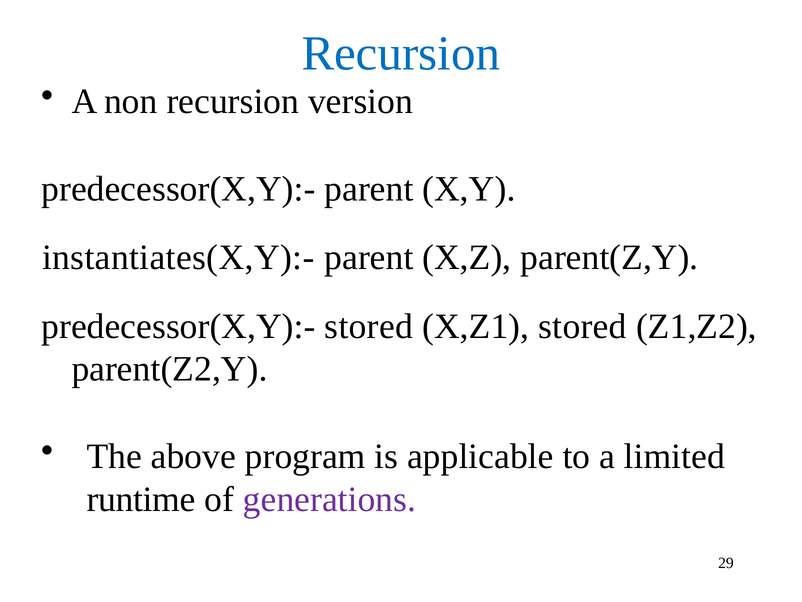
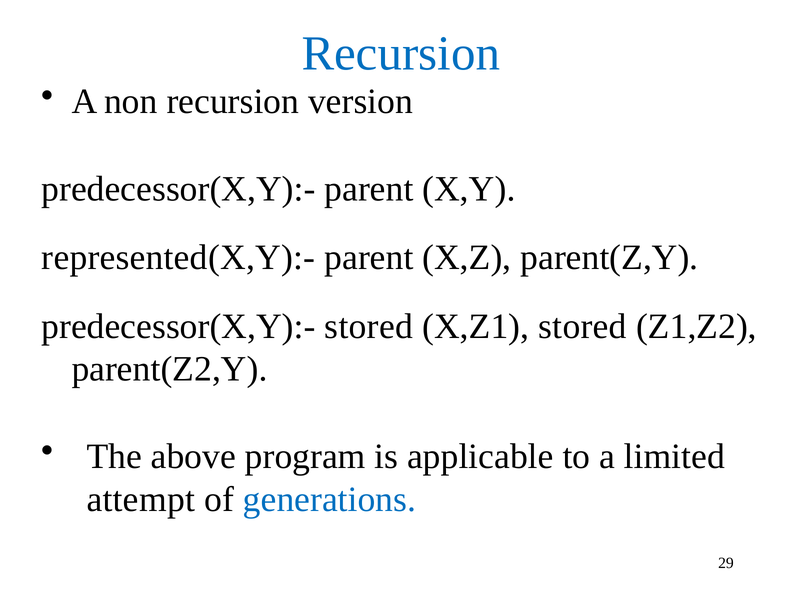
instantiates(X,Y):-: instantiates(X,Y):- -> represented(X,Y):- (178, 257)
runtime: runtime -> attempt (141, 499)
generations colour: purple -> blue (330, 499)
